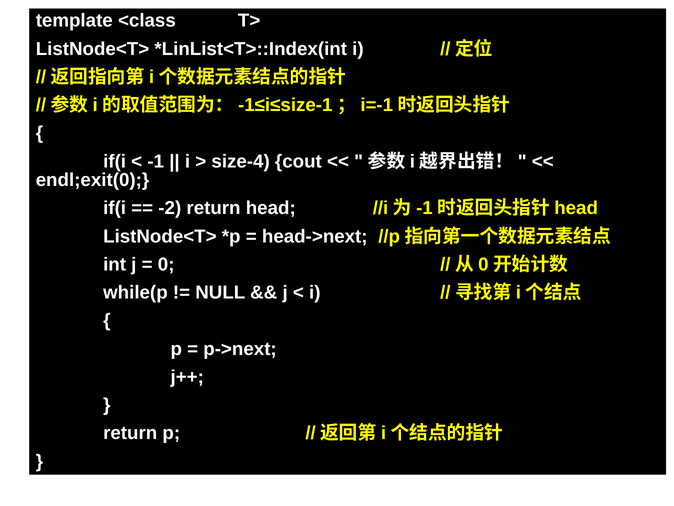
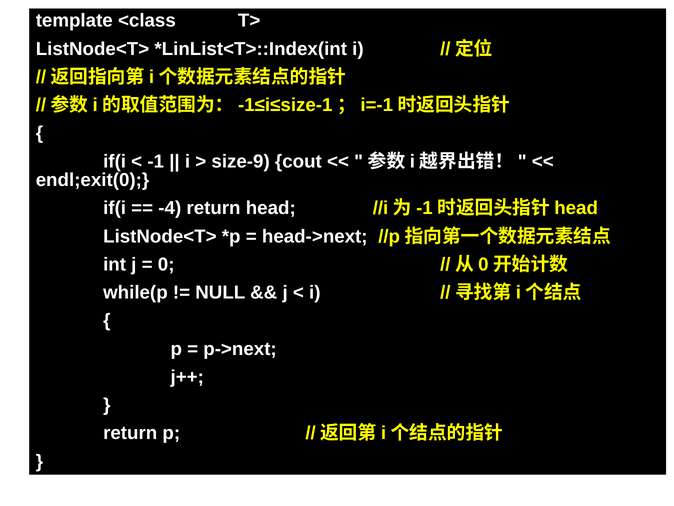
size-4: size-4 -> size-9 (241, 161)
-2: -2 -> -4 (170, 208)
